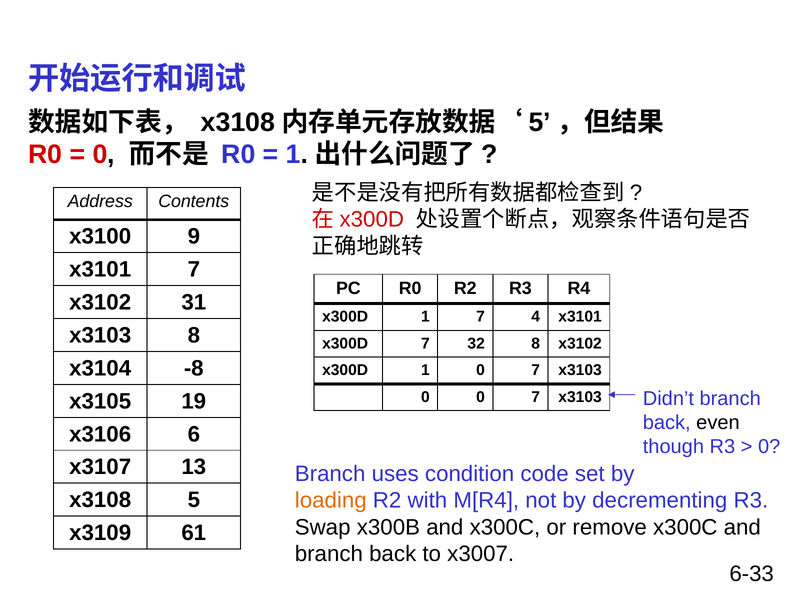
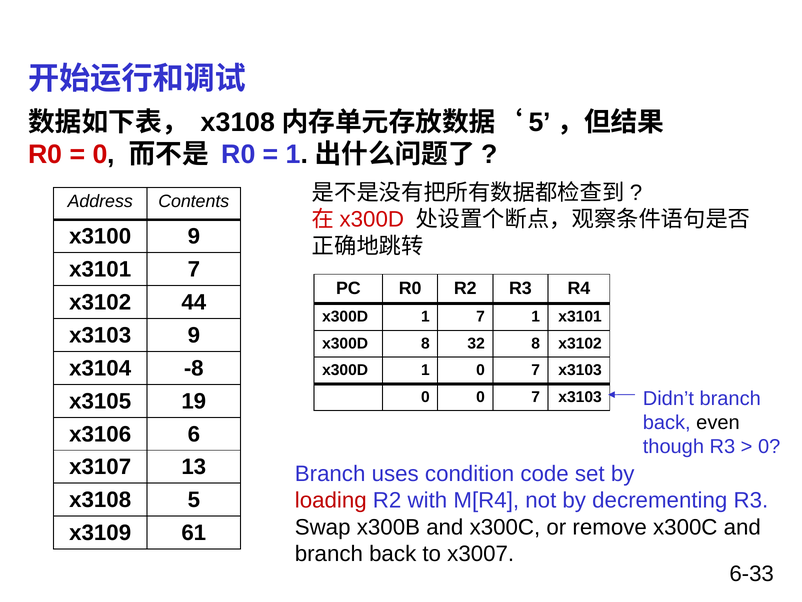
31: 31 -> 44 (194, 302)
7 4: 4 -> 1 (536, 316)
x3103 8: 8 -> 9 (194, 335)
x300D 7: 7 -> 8 (425, 343)
loading colour: orange -> red (331, 500)
